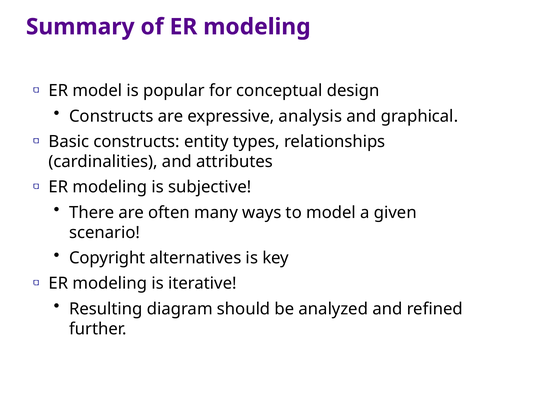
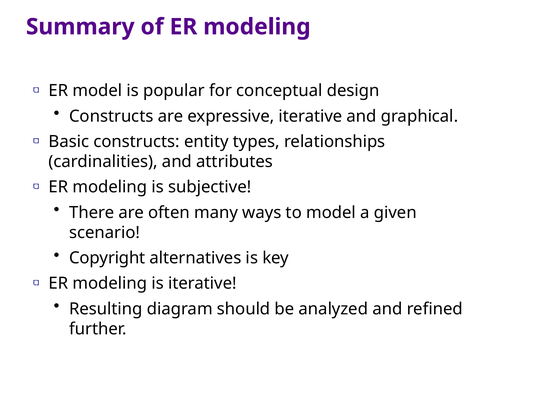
expressive analysis: analysis -> iterative (310, 116)
